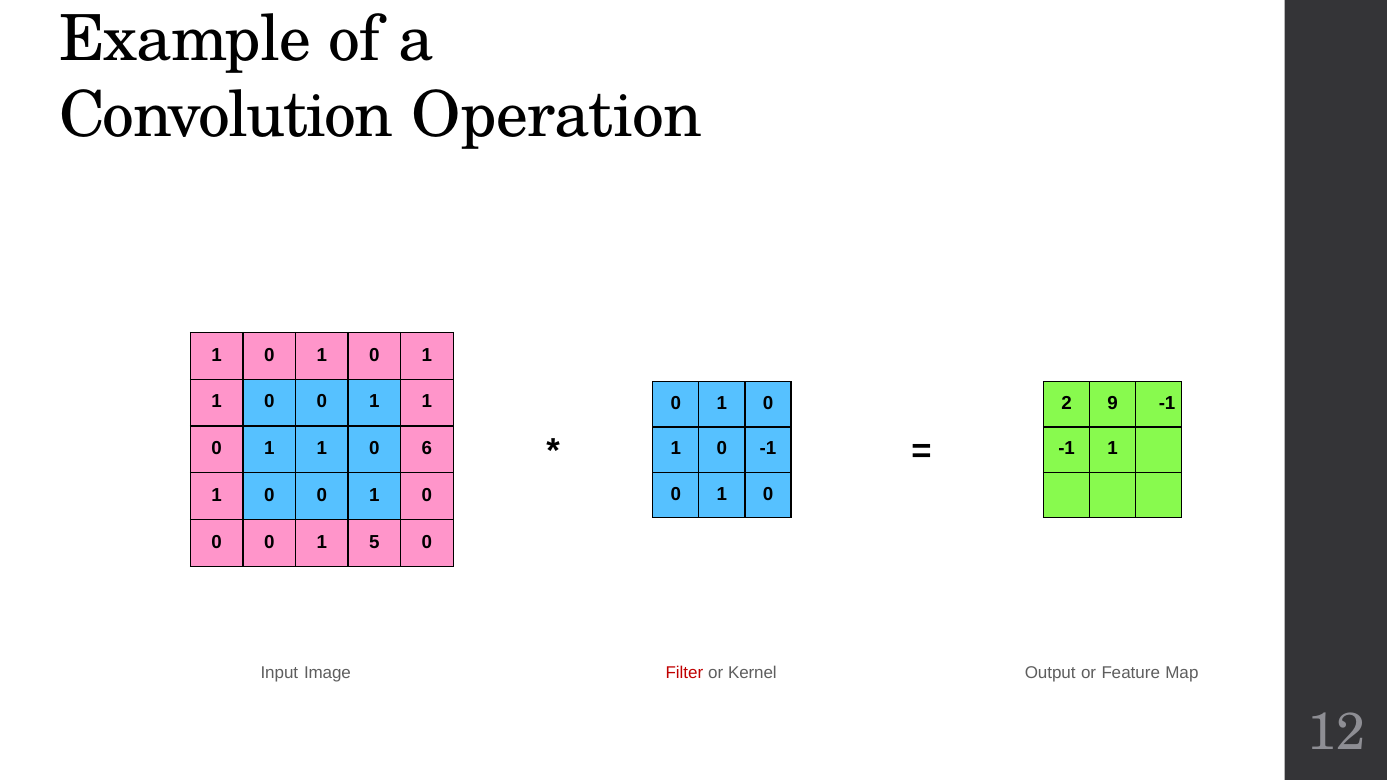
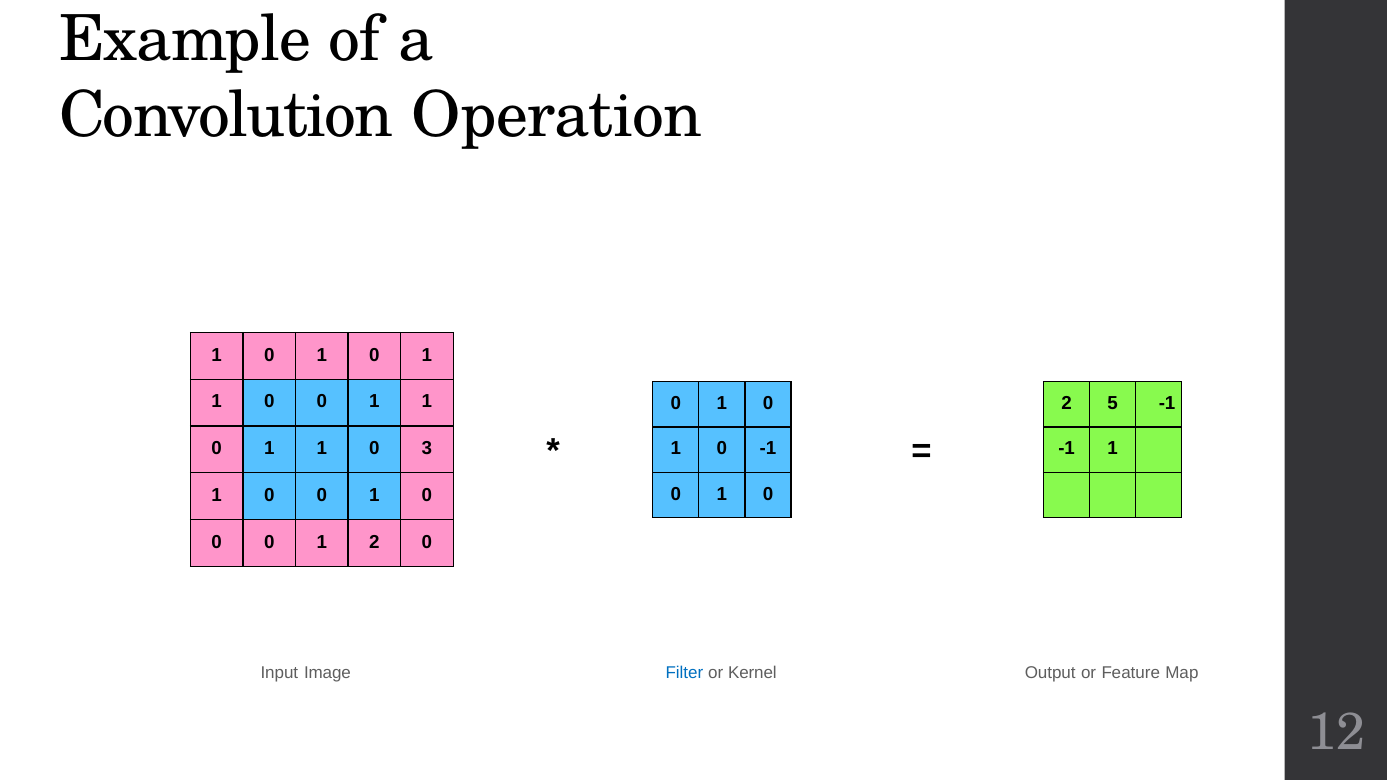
9: 9 -> 5 (1113, 403)
6: 6 -> 3 (427, 449)
1 5: 5 -> 2 (374, 542)
Filter colour: red -> blue (684, 673)
